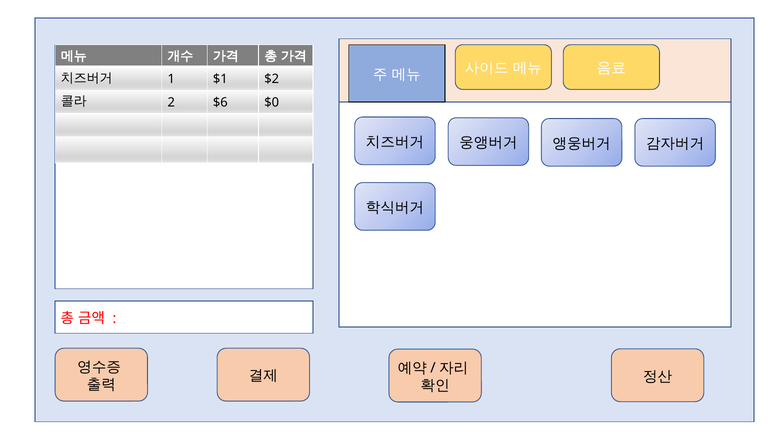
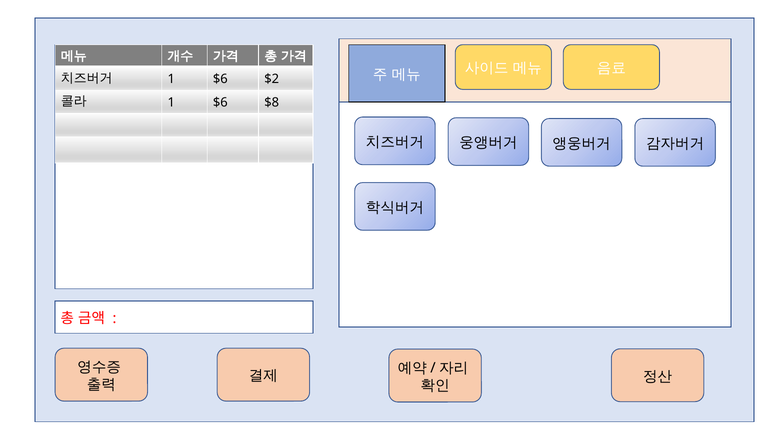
$1: $1 -> $6 (220, 79)
2: 2 -> 1 (171, 102)
$0: $0 -> $8 (272, 102)
